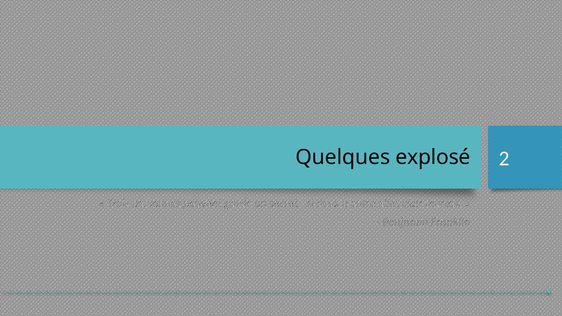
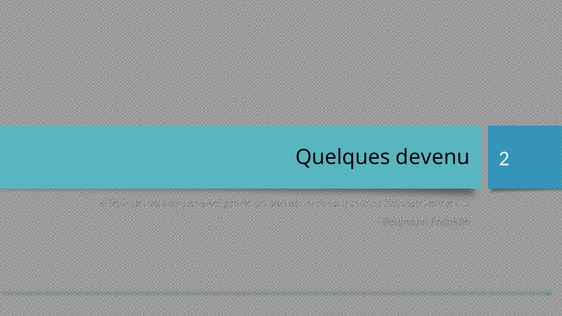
explosé: explosé -> devenu (433, 157)
